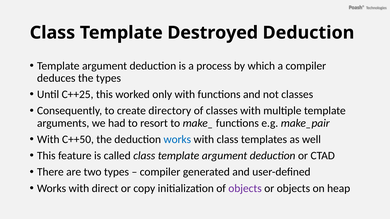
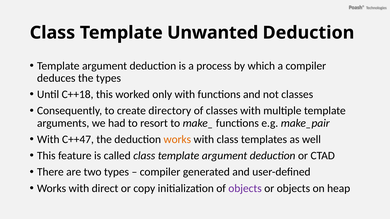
Destroyed: Destroyed -> Unwanted (213, 33)
C++25: C++25 -> C++18 (78, 95)
C++50: C++50 -> C++47 (78, 140)
works colour: blue -> orange (177, 140)
